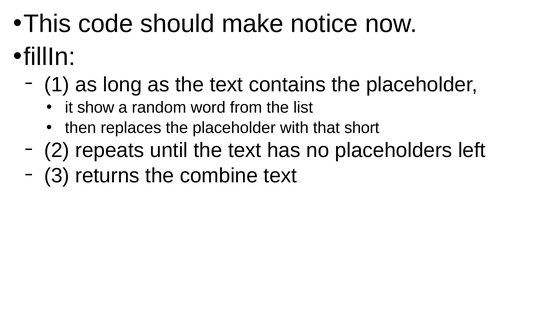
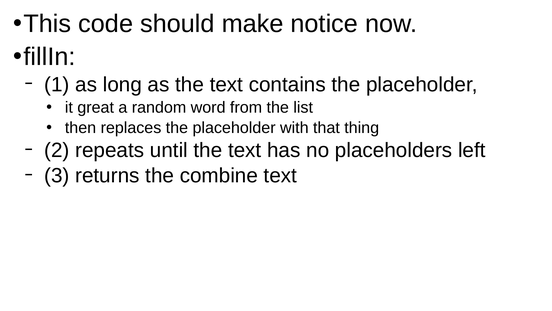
show: show -> great (96, 107)
short: short -> thing (362, 128)
